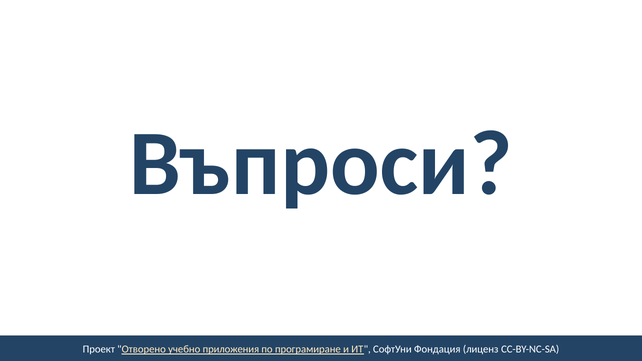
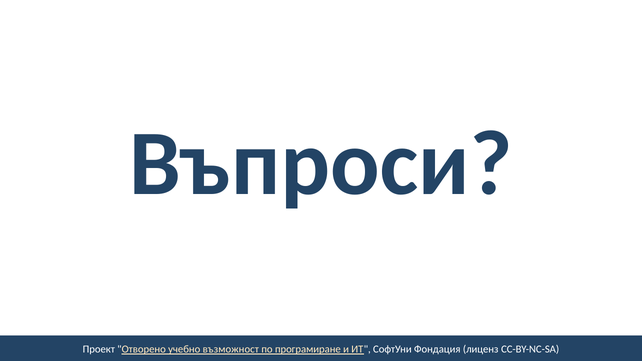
приложения: приложения -> възможност (231, 349)
